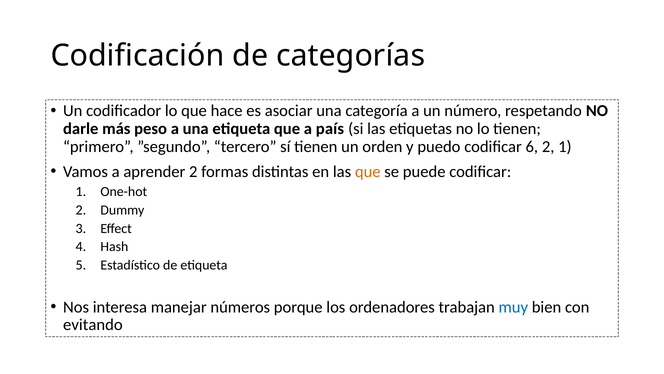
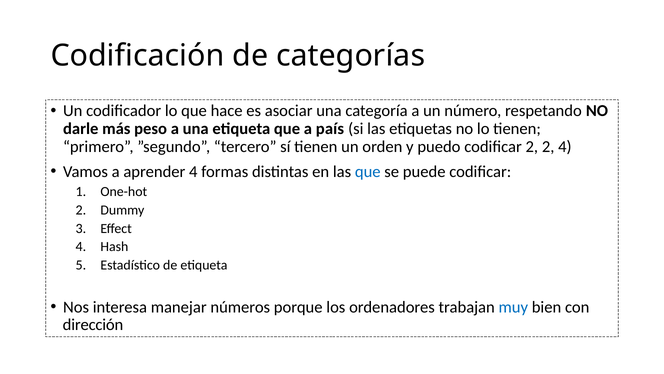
codificar 6: 6 -> 2 (532, 147)
2 1: 1 -> 4 (565, 147)
aprender 2: 2 -> 4 (193, 171)
que colour: orange -> blue (368, 171)
evitando: evitando -> dirección (93, 325)
